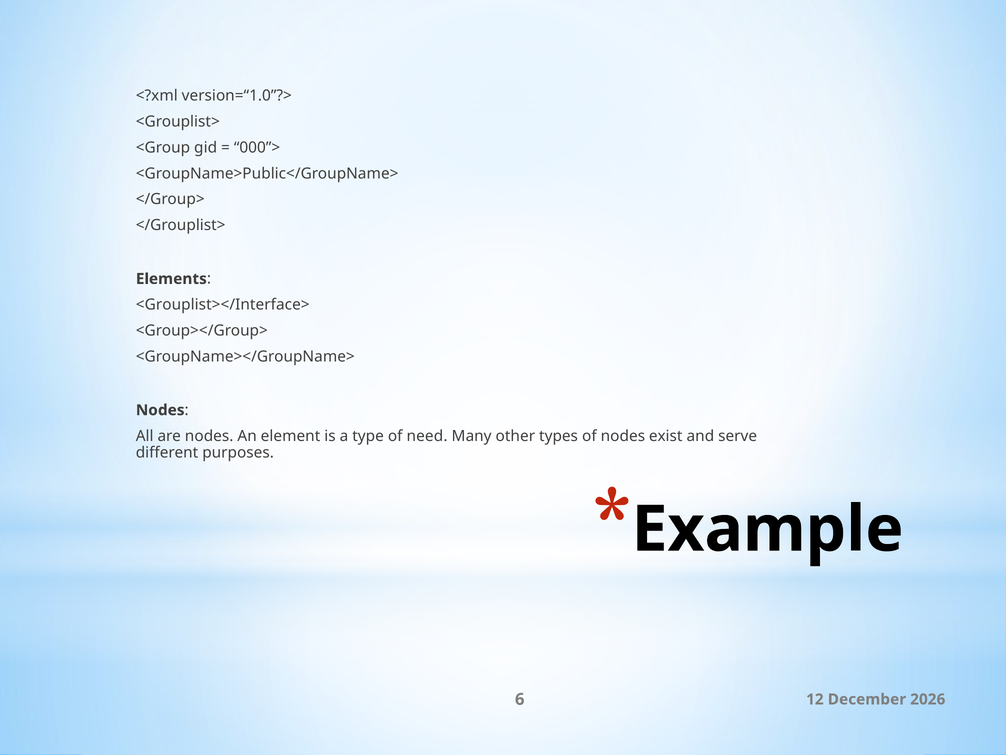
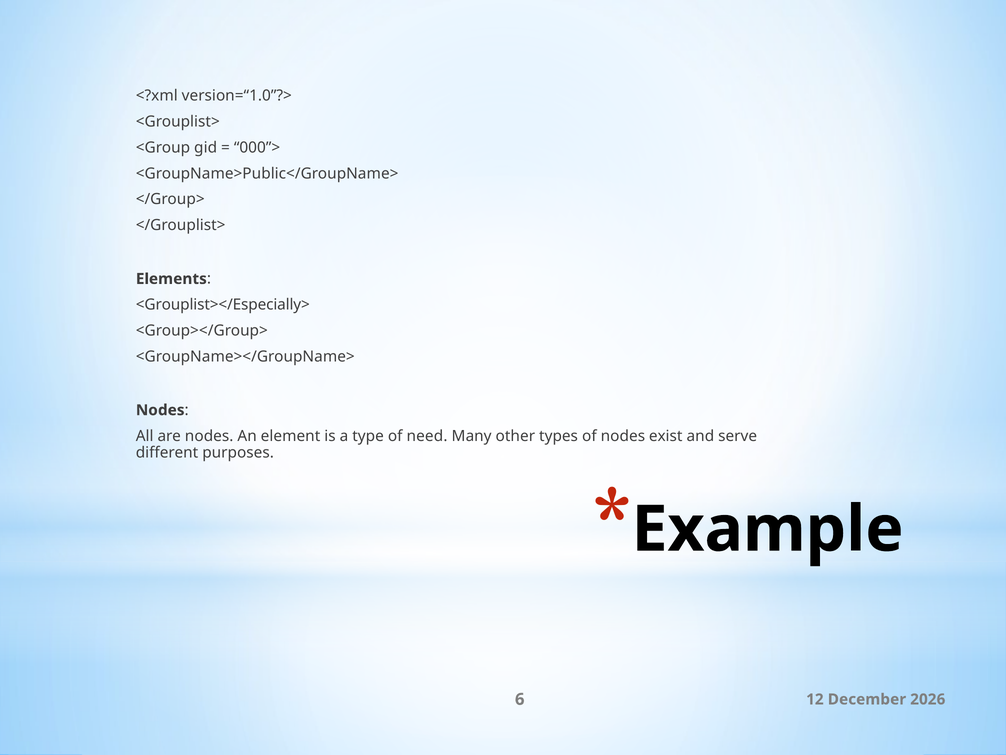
<Grouplist></Interface>: <Grouplist></Interface> -> <Grouplist></Especially> (223, 305)
